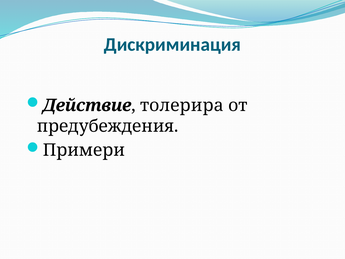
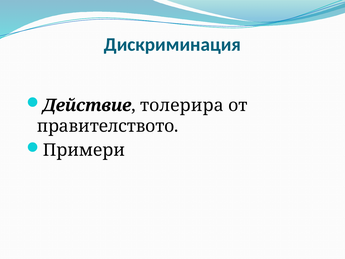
предубеждения: предубеждения -> правителството (108, 126)
